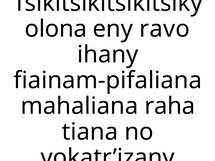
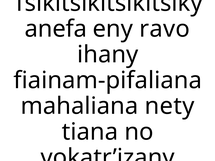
olona: olona -> anefa (56, 29)
raha: raha -> nety (170, 106)
